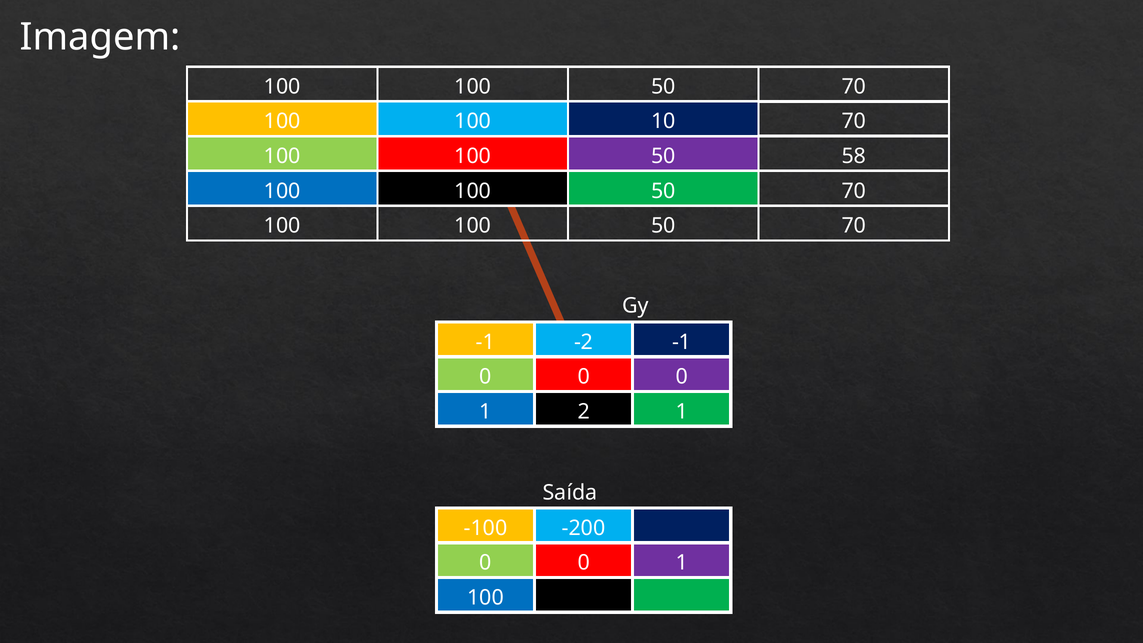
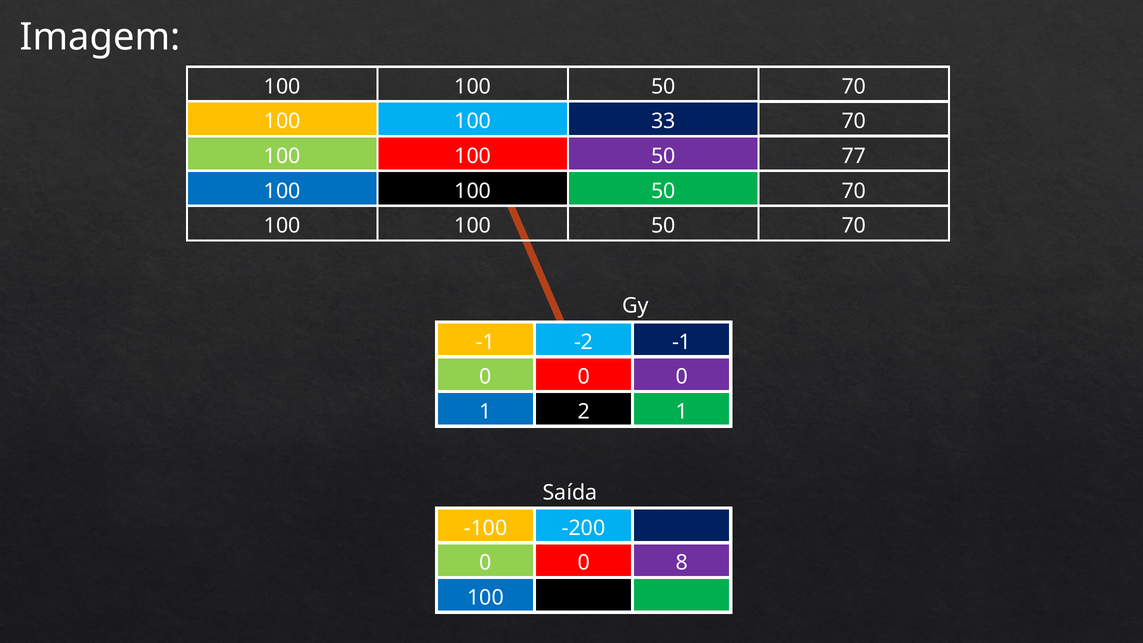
10: 10 -> 33 (663, 121)
58: 58 -> 77 (854, 156)
1: 1 -> 8 (682, 563)
